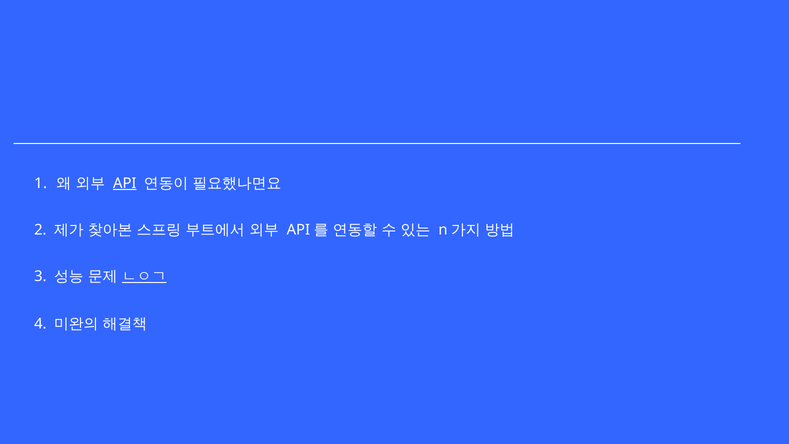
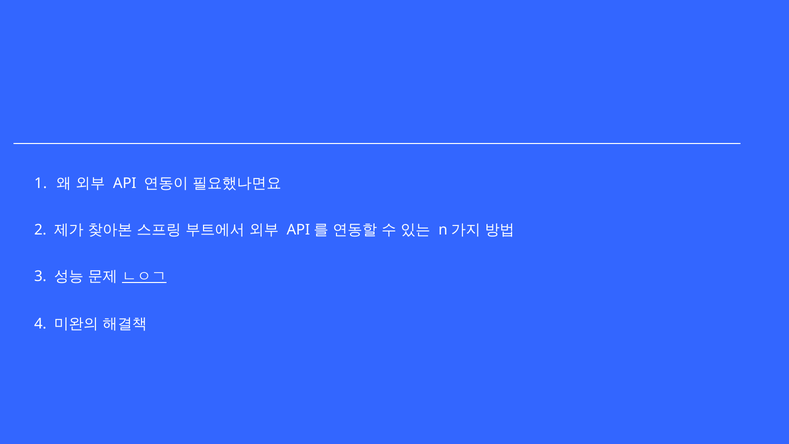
API underline: present -> none (125, 183)
